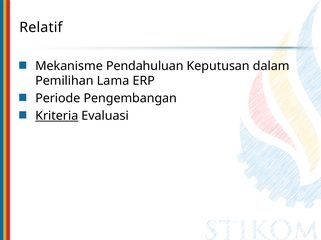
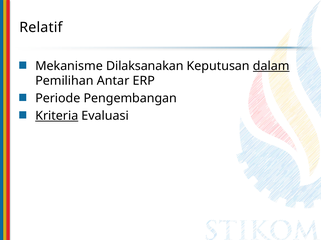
Pendahuluan: Pendahuluan -> Dilaksanakan (145, 66)
dalam underline: none -> present (271, 66)
Lama: Lama -> Antar (113, 81)
